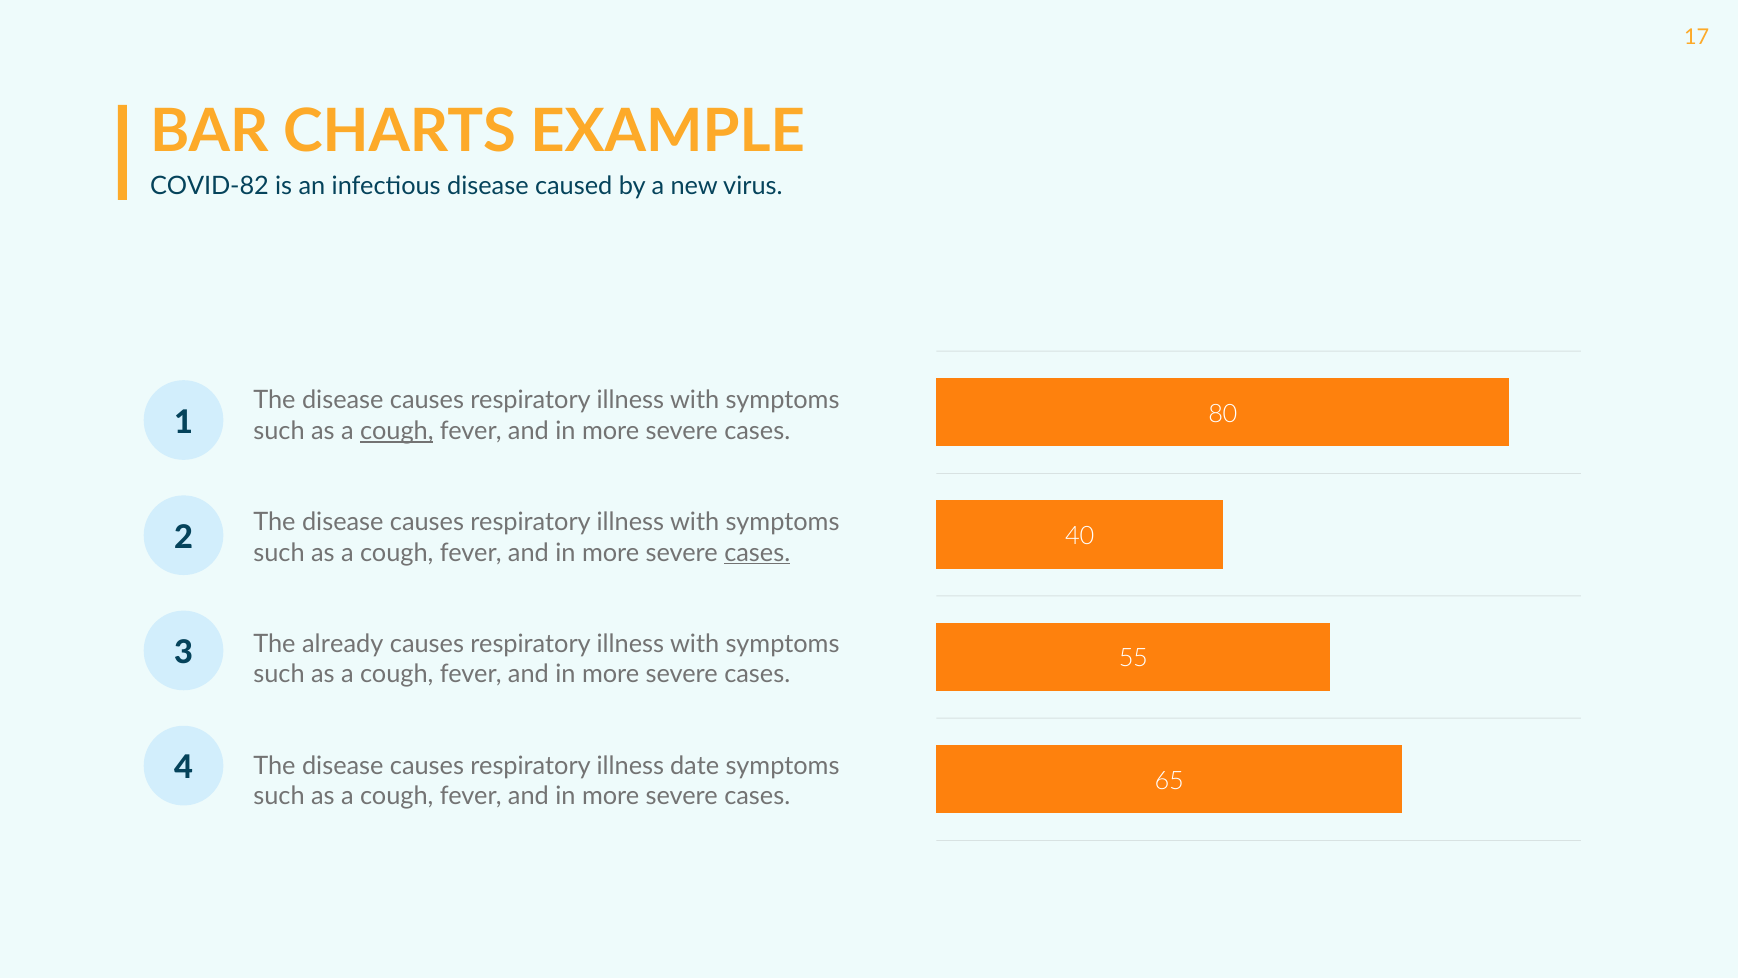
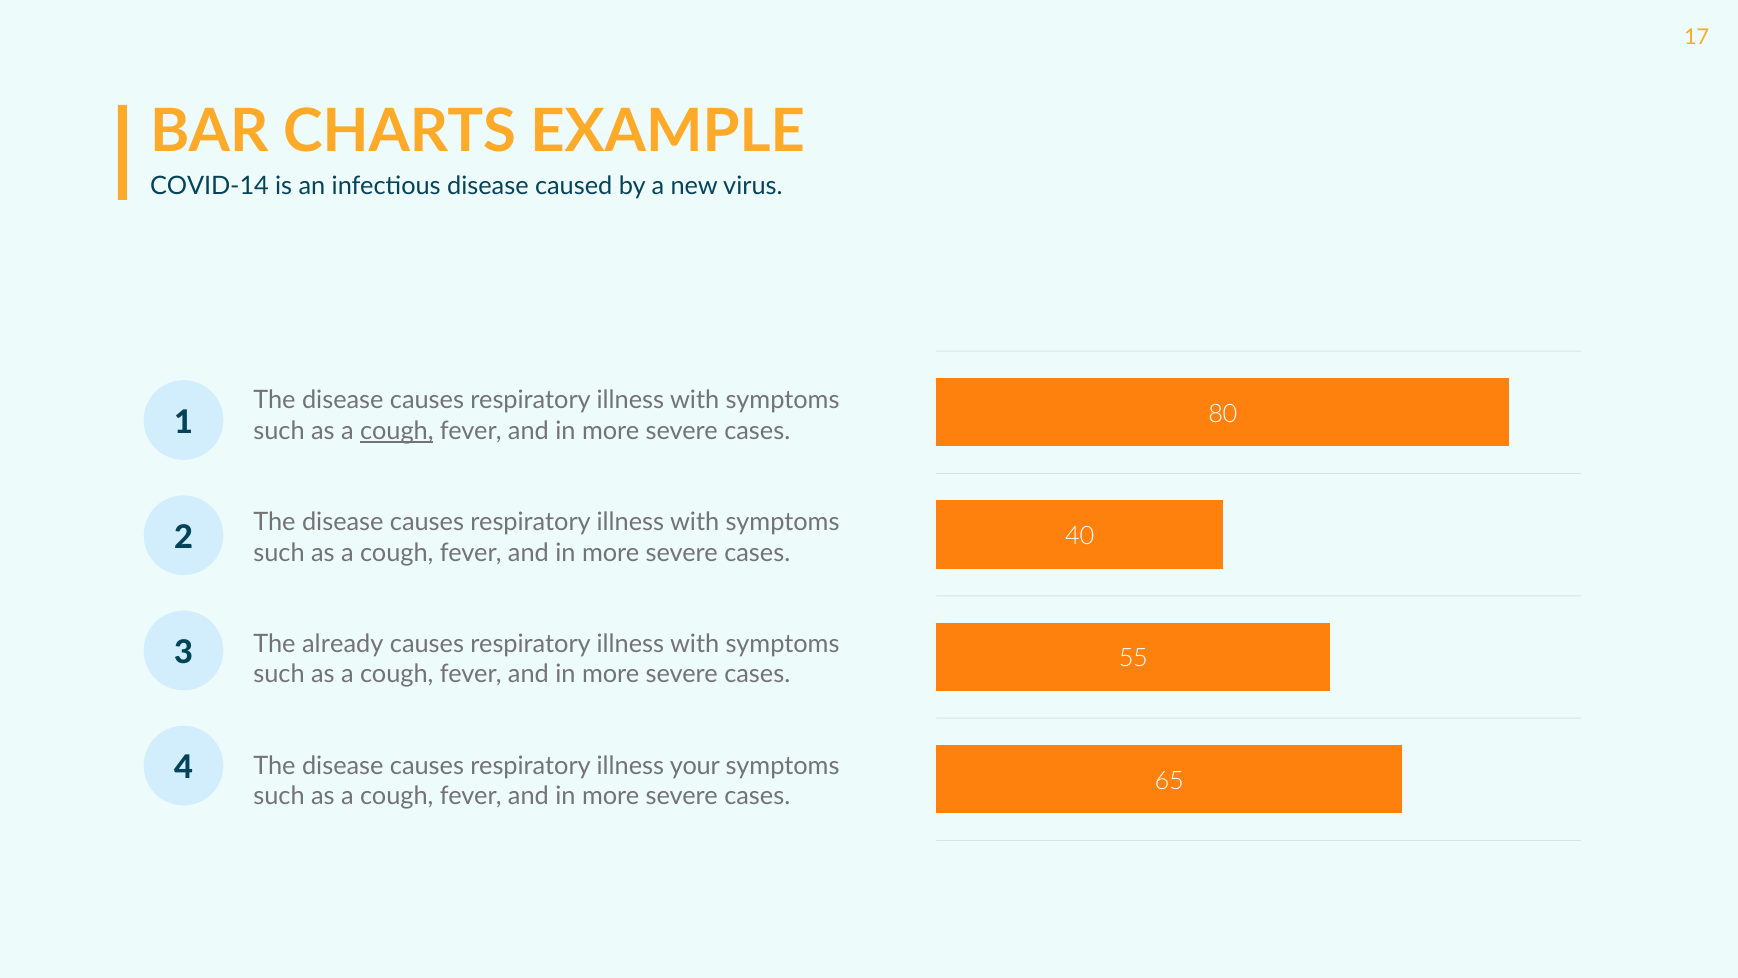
COVID-82: COVID-82 -> COVID-14 (209, 186)
cases underline: present -> none (757, 553)
date: date -> your (695, 766)
